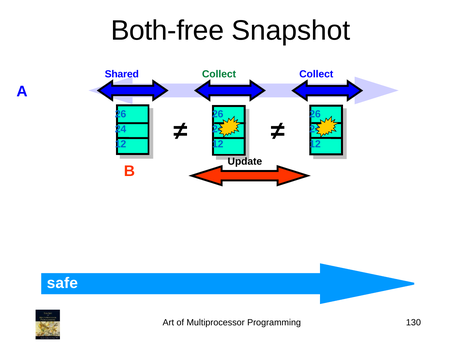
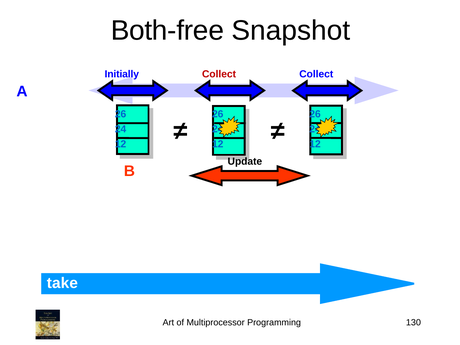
Shared: Shared -> Initially (122, 74)
Collect colour: green -> red (219, 74)
safe: safe -> take (62, 283)
